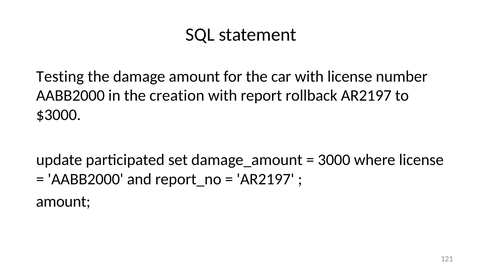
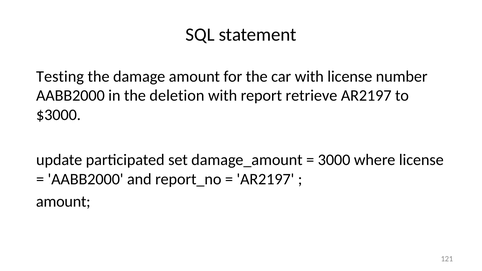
creation: creation -> deletion (177, 96)
rollback: rollback -> retrieve (311, 96)
